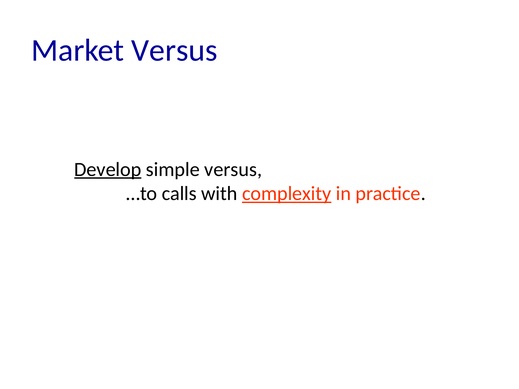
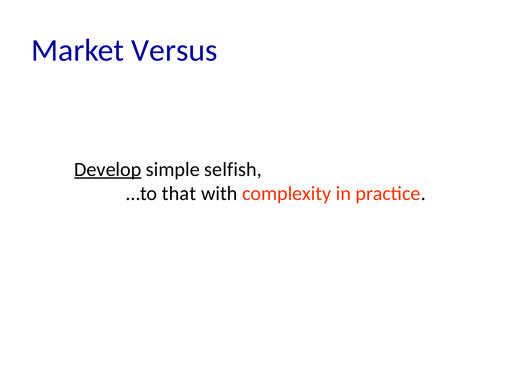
simple versus: versus -> selfish (233, 170)
calls: calls -> that (179, 194)
complexity underline: present -> none (287, 194)
